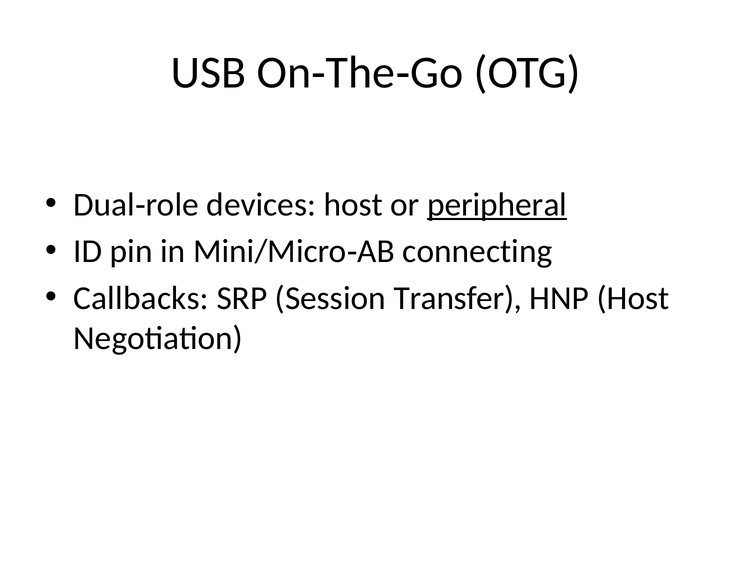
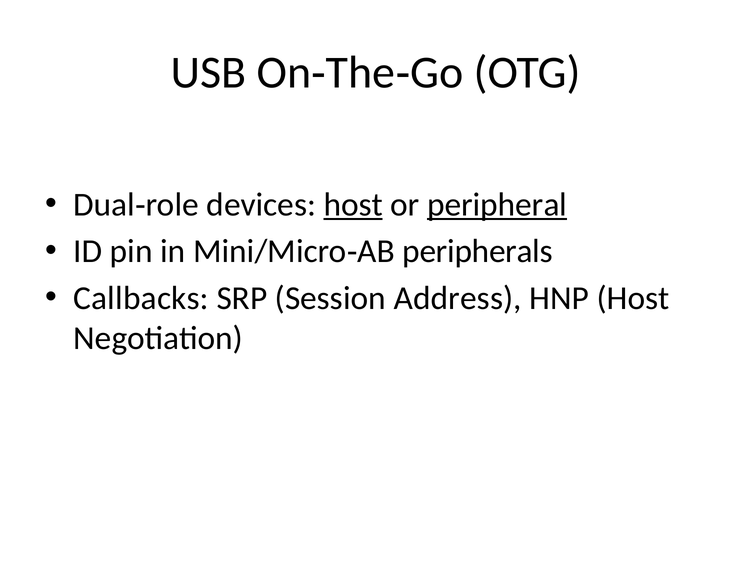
host underline: none -> present (353, 205)
connecting: connecting -> peripherals (478, 251)
Transfer: Transfer -> Address (458, 298)
